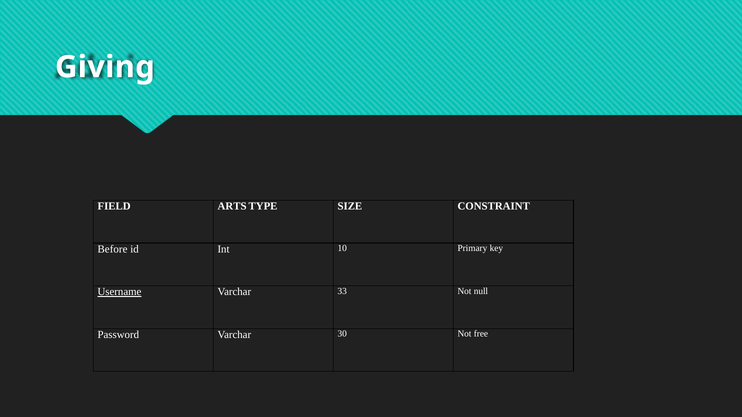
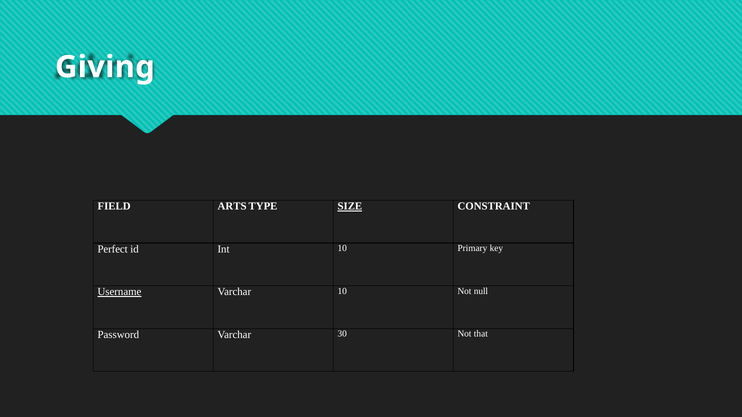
SIZE underline: none -> present (350, 207)
Before: Before -> Perfect (113, 249)
Varchar 33: 33 -> 10 (342, 291)
free: free -> that (481, 334)
